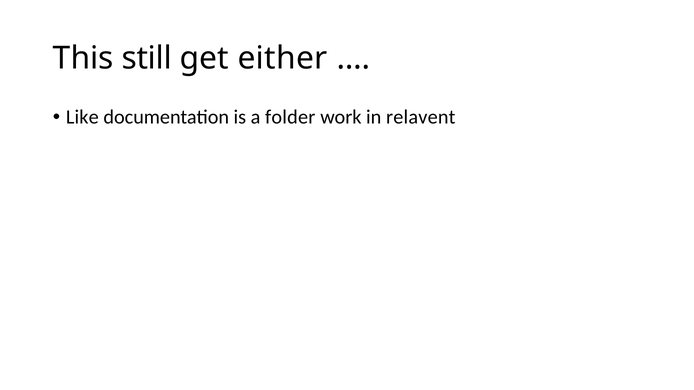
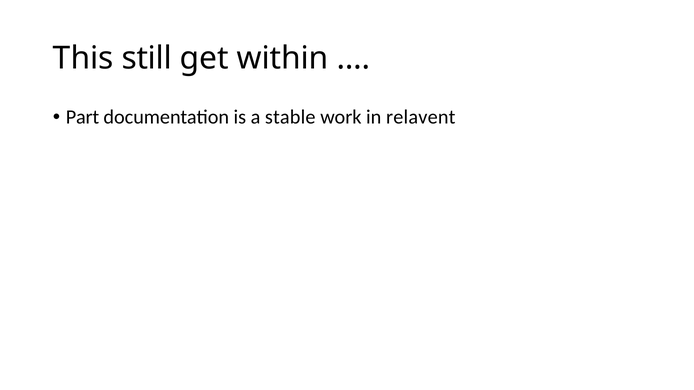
either: either -> within (283, 58)
Like: Like -> Part (83, 117)
folder: folder -> stable (290, 117)
